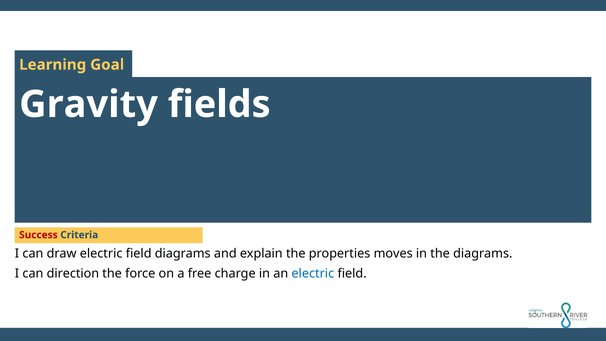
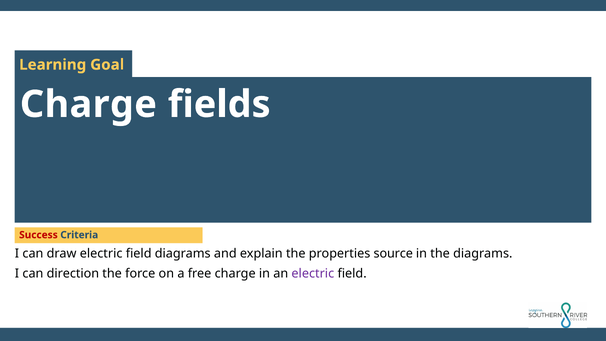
Gravity: Gravity -> Charge (88, 104)
moves: moves -> source (393, 254)
electric colour: blue -> purple (313, 274)
